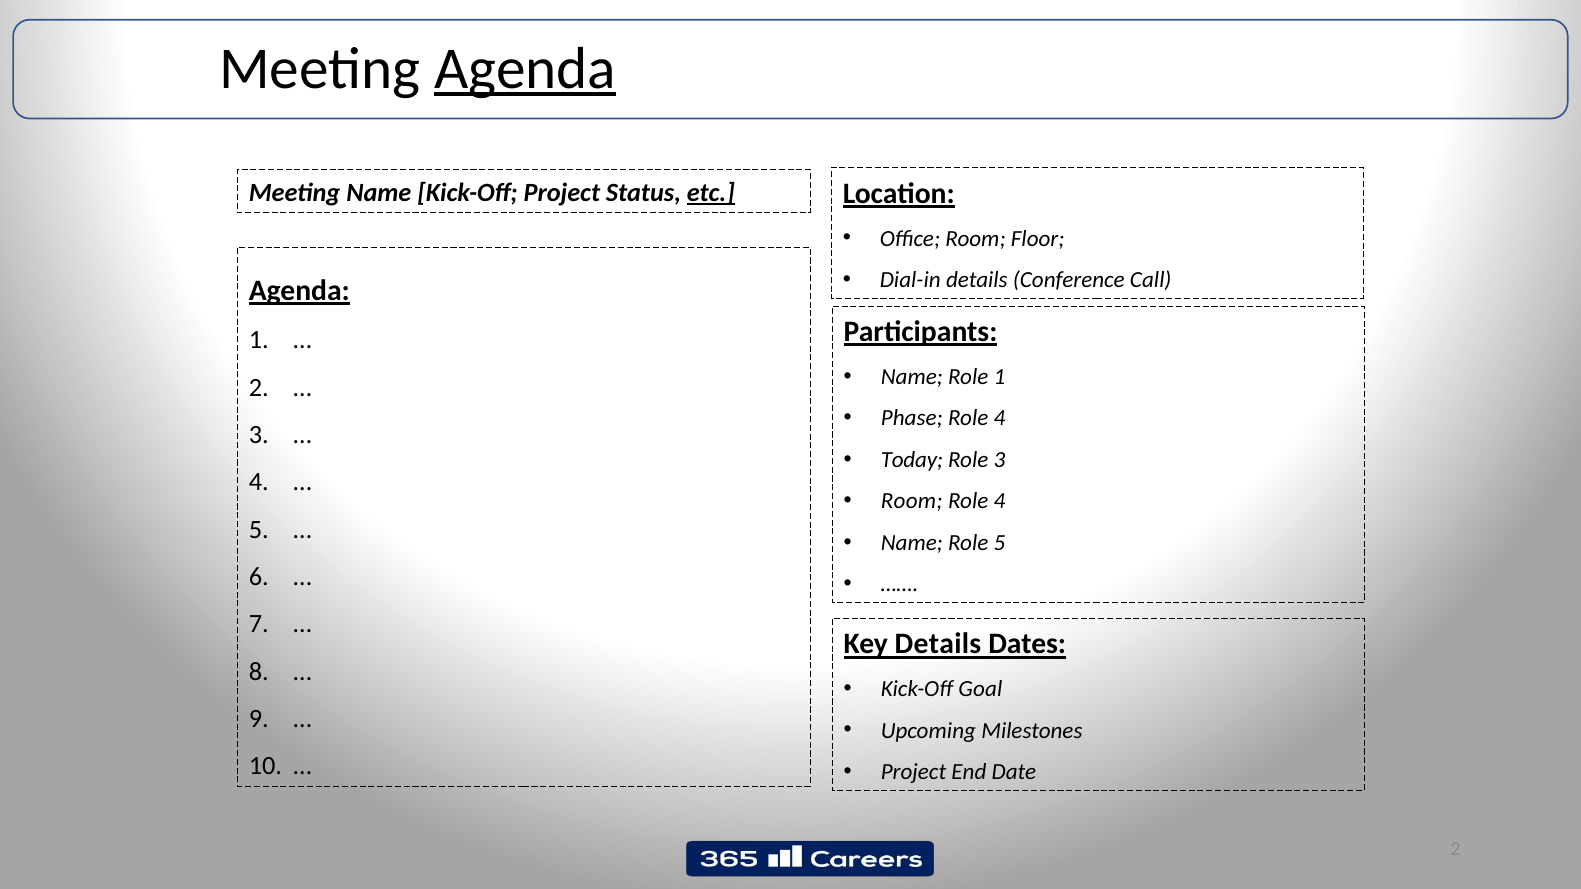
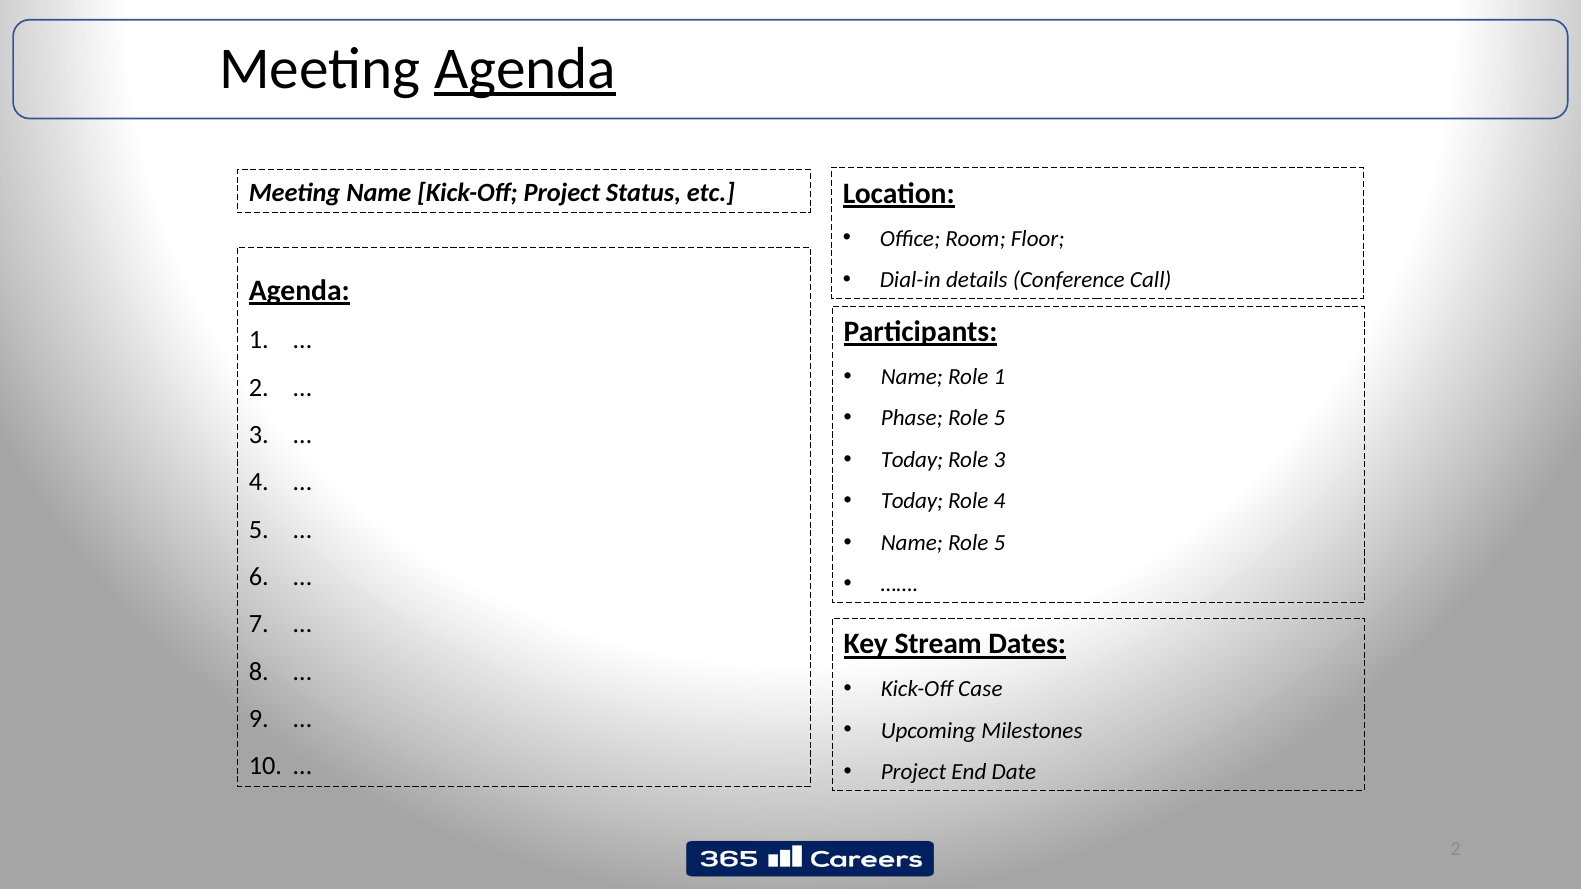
etc underline: present -> none (711, 193)
4: 4 -> 5 (1000, 418)
Room: Room -> Today (912, 501)
Key Details: Details -> Stream (938, 644)
Goal: Goal -> Case (980, 689)
